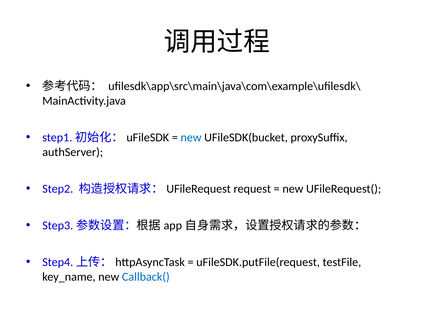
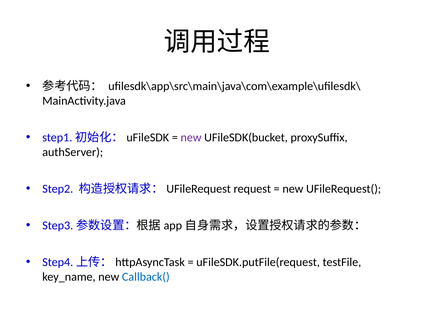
new colour: blue -> purple (191, 137)
